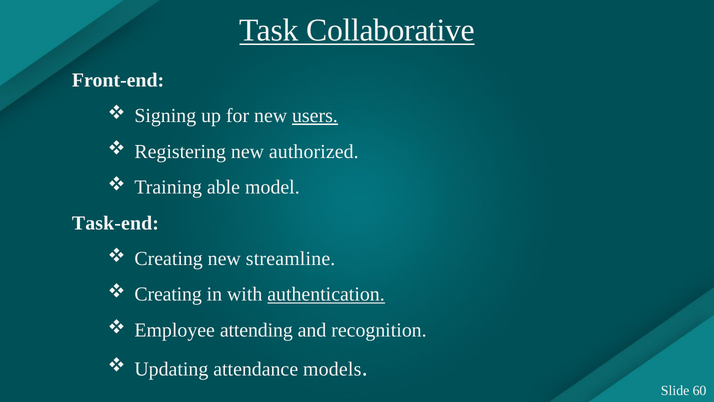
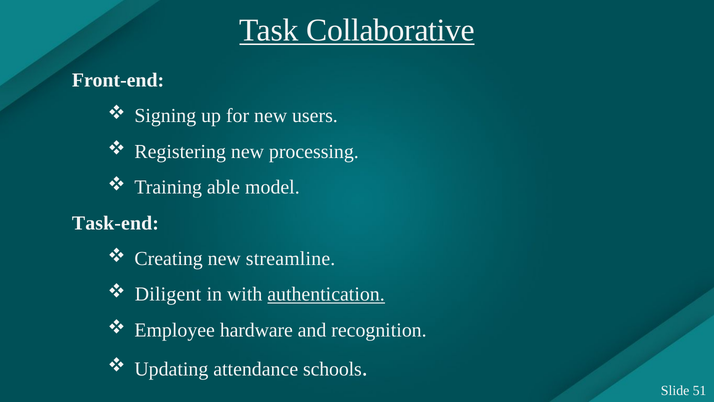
users underline: present -> none (315, 116)
authorized: authorized -> processing (314, 151)
Creating: Creating -> Diligent (168, 294)
attending: attending -> hardware (256, 330)
models: models -> schools (332, 369)
60: 60 -> 51 (700, 390)
